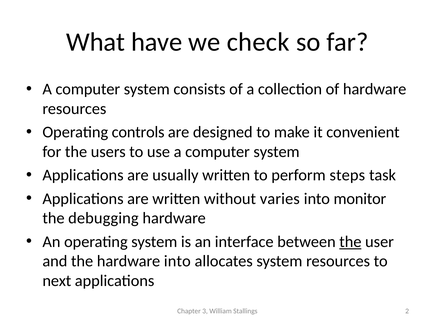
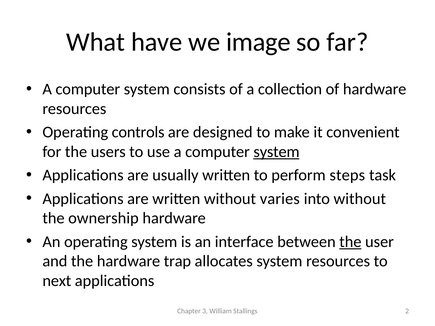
check: check -> image (258, 42)
system underline: none -> present (277, 152)
into monitor: monitor -> without (360, 199)
debugging: debugging -> ownership (103, 218)
hardware into: into -> trap (177, 261)
